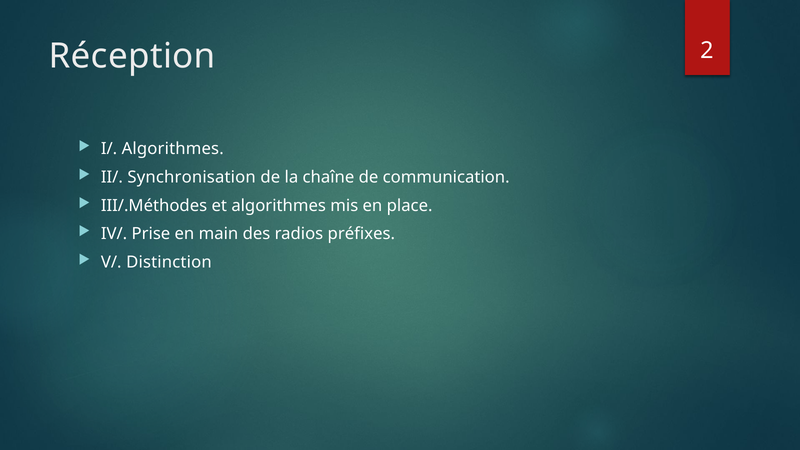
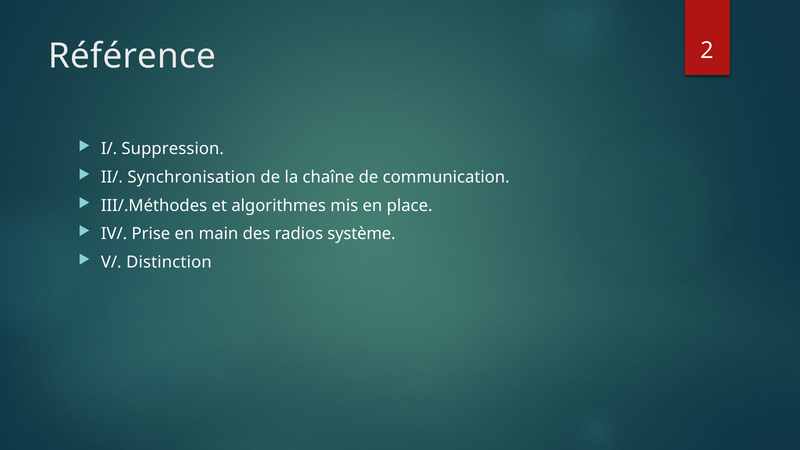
Réception: Réception -> Référence (132, 56)
I/ Algorithmes: Algorithmes -> Suppression (173, 149)
préfixes: préfixes -> système (361, 234)
